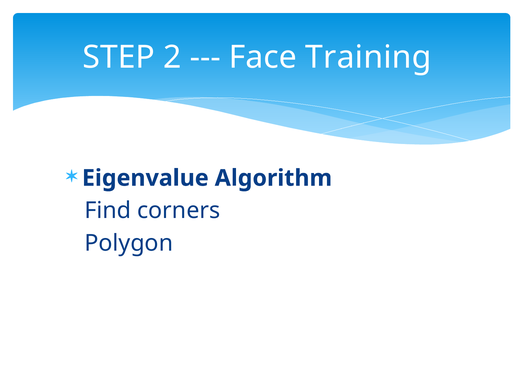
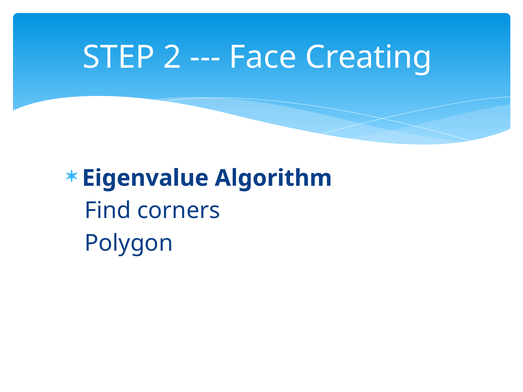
Training: Training -> Creating (369, 57)
